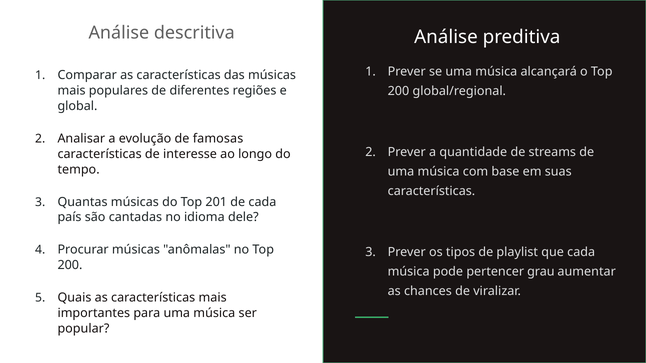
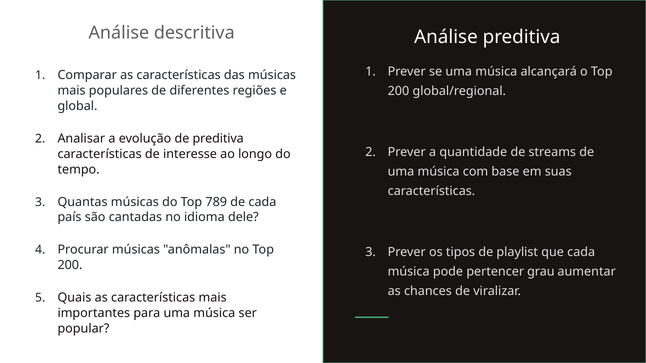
de famosas: famosas -> preditiva (218, 139)
201: 201 -> 789 (216, 202)
